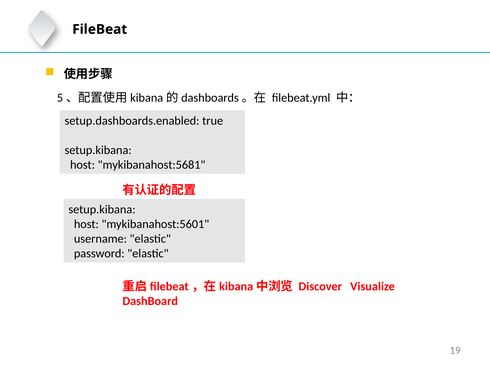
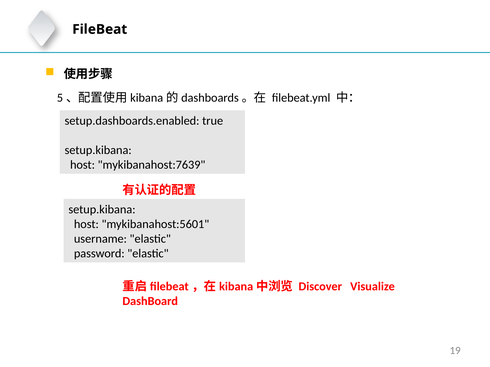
mykibanahost:5681: mykibanahost:5681 -> mykibanahost:7639 (152, 165)
